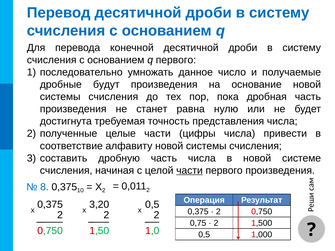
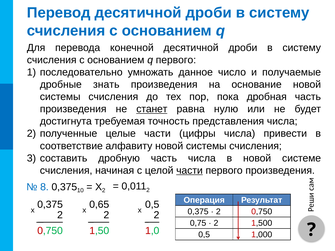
будут: будут -> знать (106, 85)
станет underline: none -> present (152, 109)
3,20: 3,20 -> 0,65 (99, 205)
